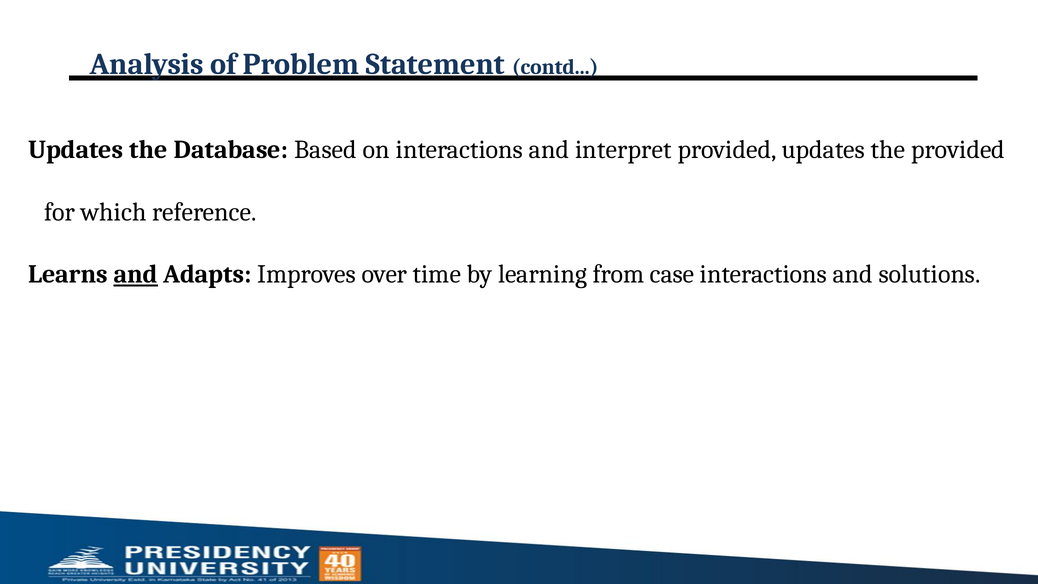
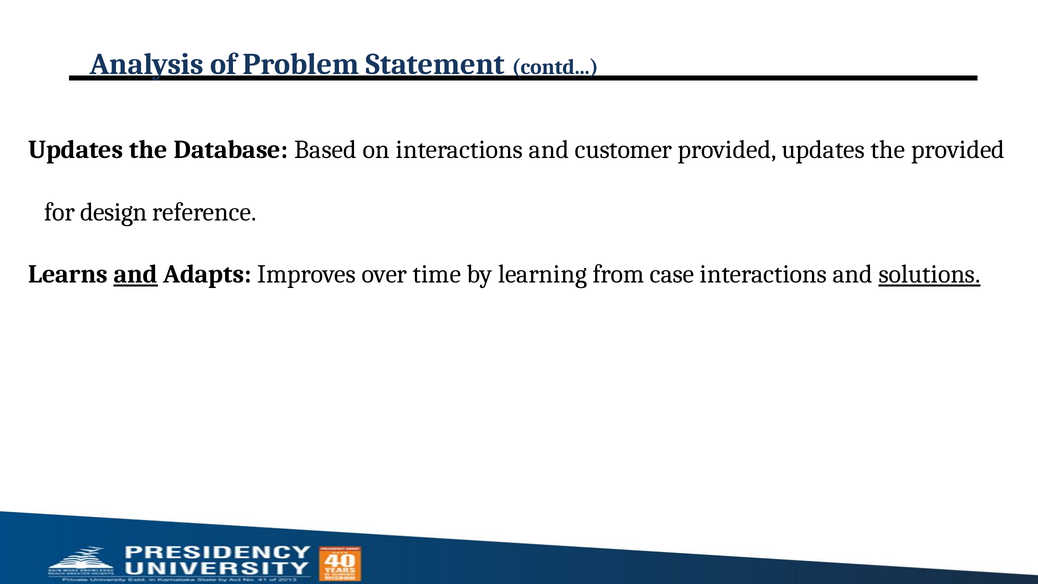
interpret: interpret -> customer (624, 150)
which: which -> design (114, 212)
solutions underline: none -> present (930, 274)
